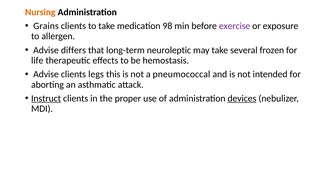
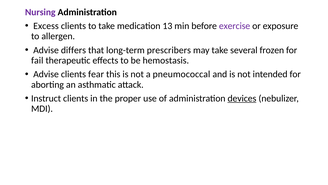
Nursing colour: orange -> purple (40, 12)
Grains: Grains -> Excess (46, 26)
98: 98 -> 13 (167, 26)
neuroleptic: neuroleptic -> prescribers (169, 50)
life: life -> fail (37, 60)
legs: legs -> fear (96, 74)
Instruct underline: present -> none (46, 98)
